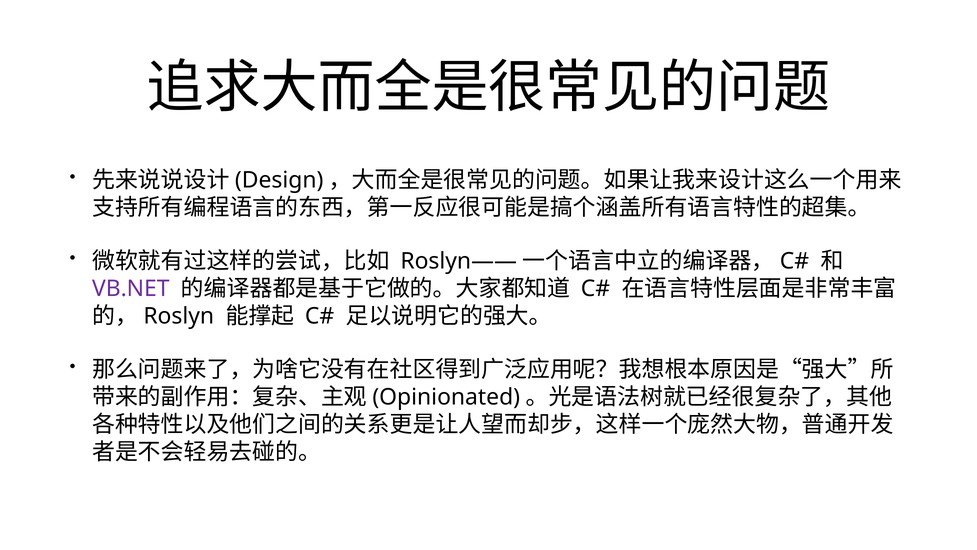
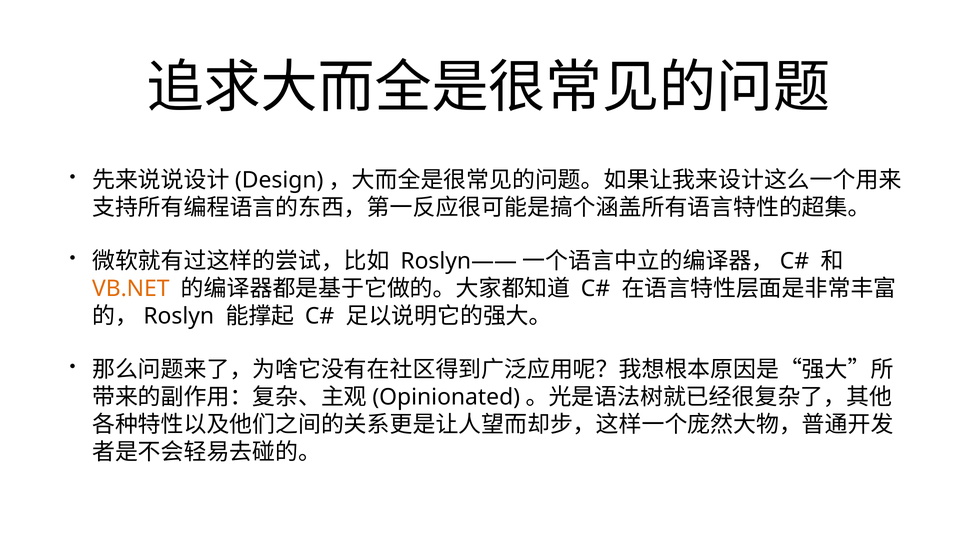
VB.NET colour: purple -> orange (131, 288)
